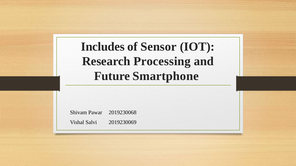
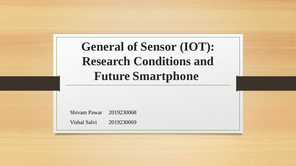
Includes: Includes -> General (103, 47)
Processing: Processing -> Conditions (162, 61)
